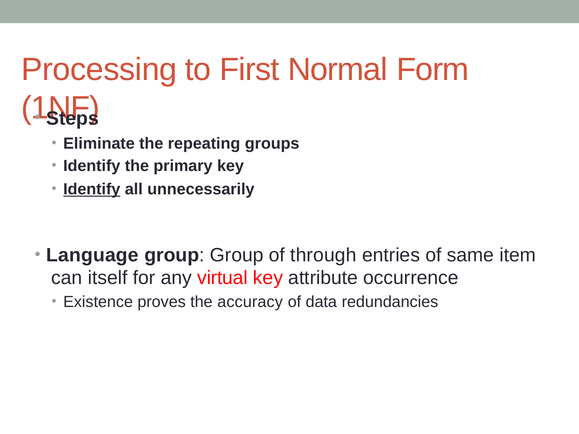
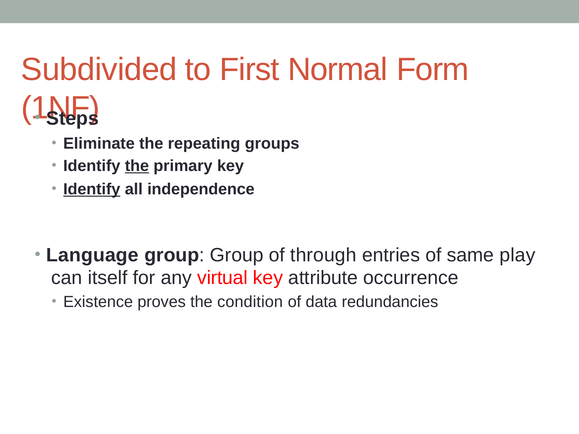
Processing: Processing -> Subdivided (99, 69)
the underline: none -> present (137, 166)
unnecessarily: unnecessarily -> independence (201, 189)
item: item -> play (518, 255)
accuracy: accuracy -> condition (250, 302)
